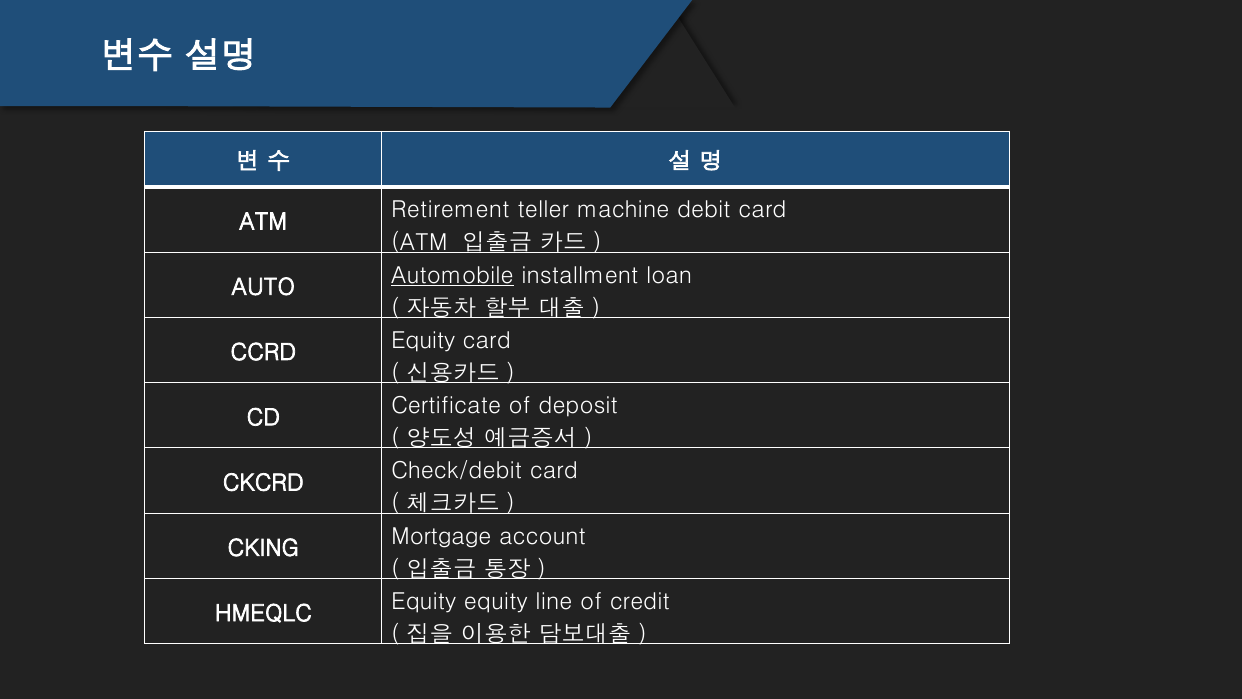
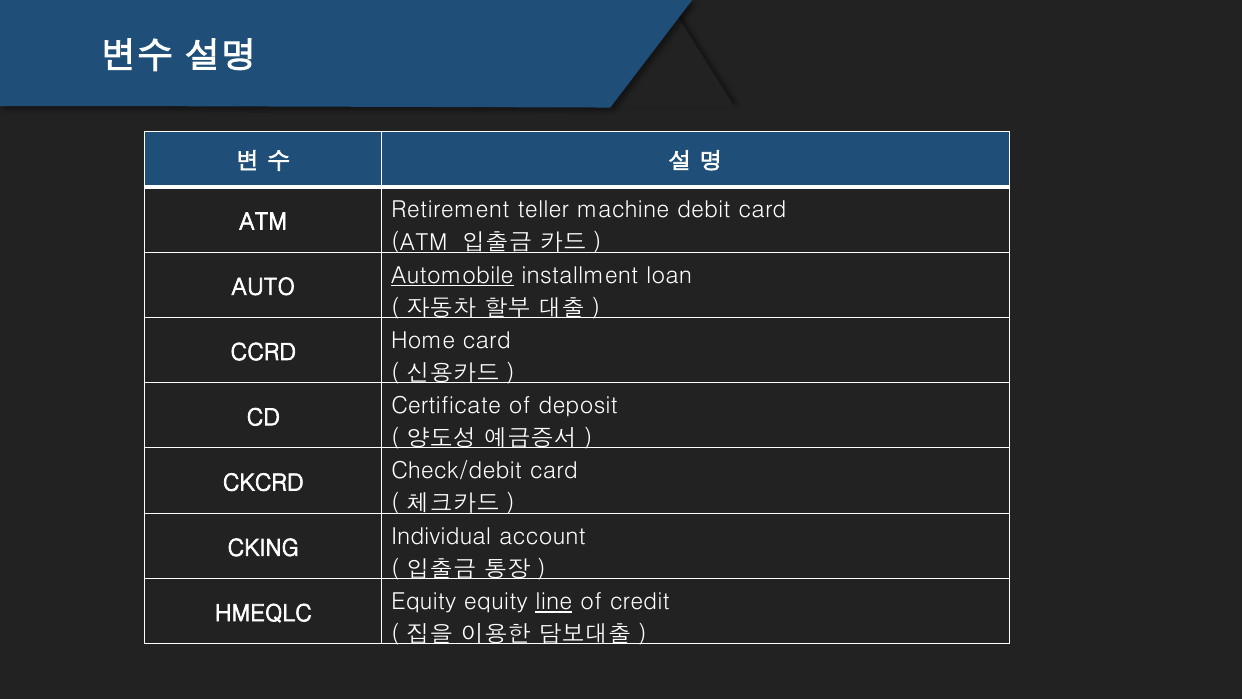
CCRD Equity: Equity -> Home (423, 341)
Mortgage: Mortgage -> Individual (441, 536)
line underline: none -> present (554, 601)
